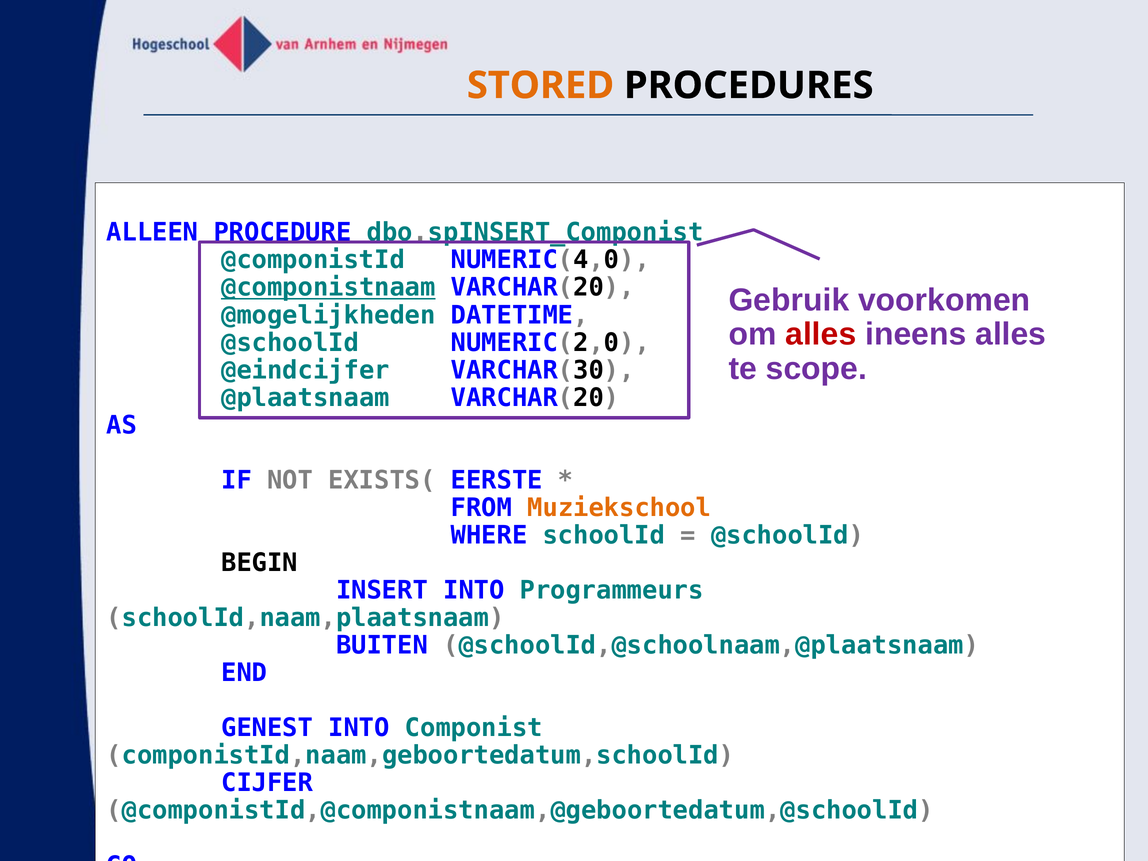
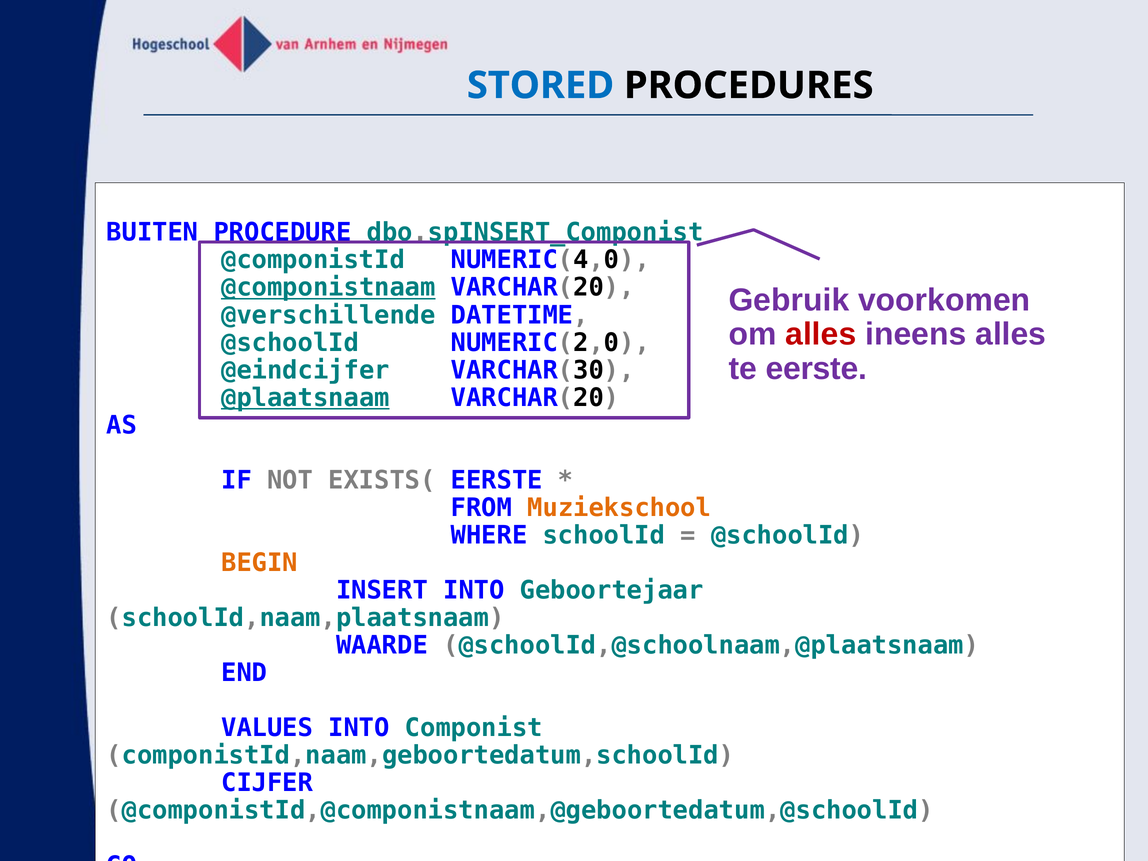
STORED colour: orange -> blue (541, 85)
ALLEEN: ALLEEN -> BUITEN (152, 233)
@mogelijkheden: @mogelijkheden -> @verschillende (328, 315)
te scope: scope -> eerste (817, 369)
@plaatsnaam underline: none -> present (305, 398)
BEGIN colour: black -> orange (260, 563)
Programmeurs: Programmeurs -> Geboortejaar (612, 590)
BUITEN: BUITEN -> WAARDE (382, 645)
GENEST: GENEST -> VALUES (267, 728)
